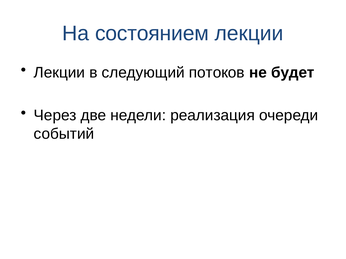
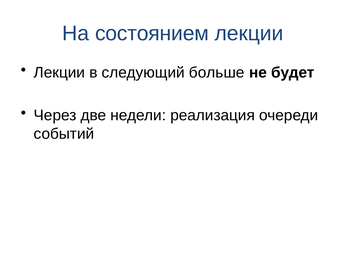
потоков: потоков -> больше (217, 73)
